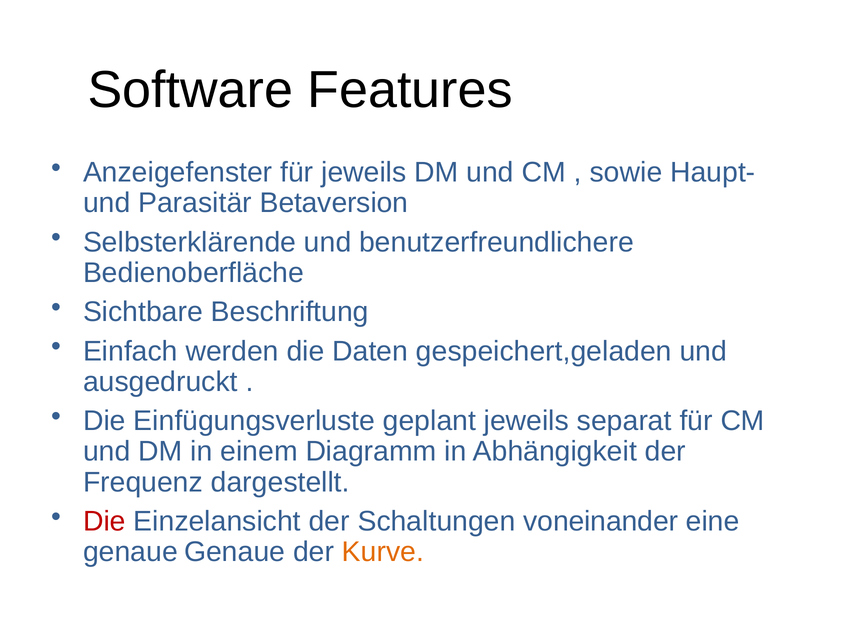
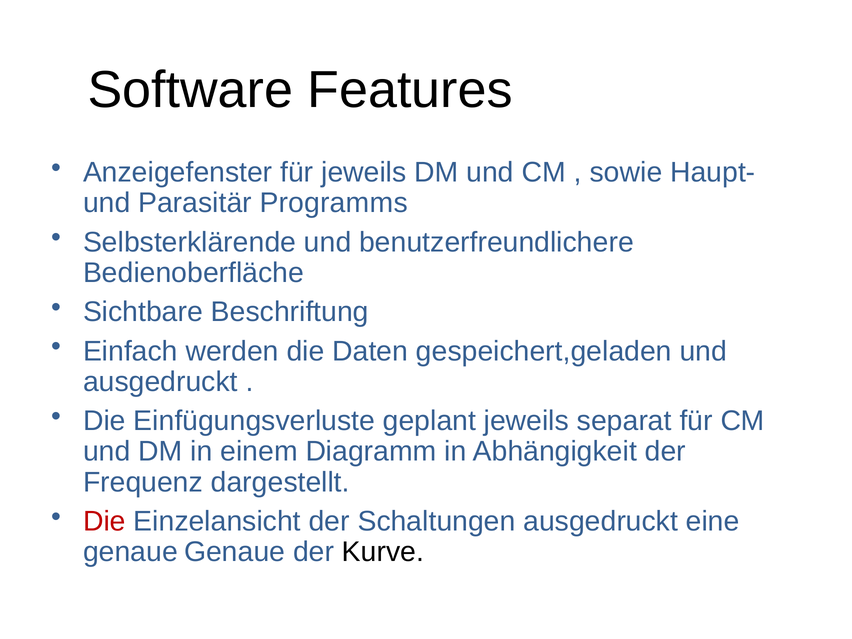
Betaversion: Betaversion -> Programms (334, 203)
Schaltungen voneinander: voneinander -> ausgedruckt (601, 521)
Kurve colour: orange -> black (383, 552)
